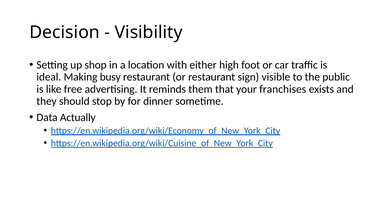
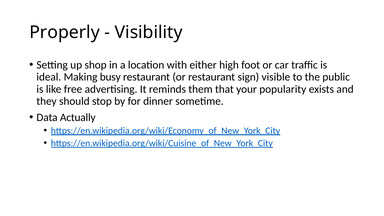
Decision: Decision -> Properly (65, 32)
franchises: franchises -> popularity (283, 89)
